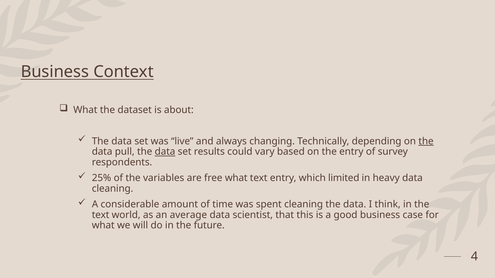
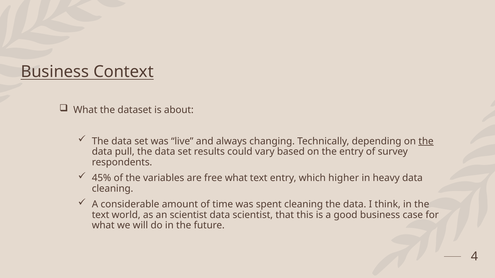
data underline: present -> none (165, 152)
25%: 25% -> 45% (102, 178)
limited: limited -> higher (344, 178)
an average: average -> scientist (188, 215)
